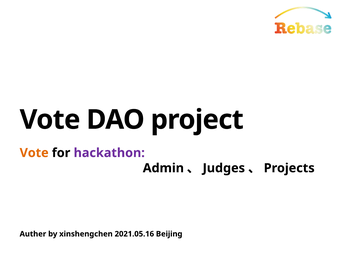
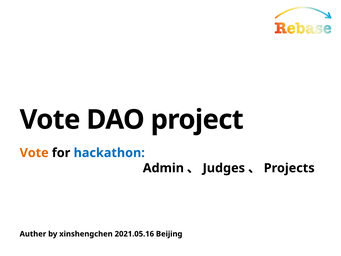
hackathon colour: purple -> blue (109, 153)
